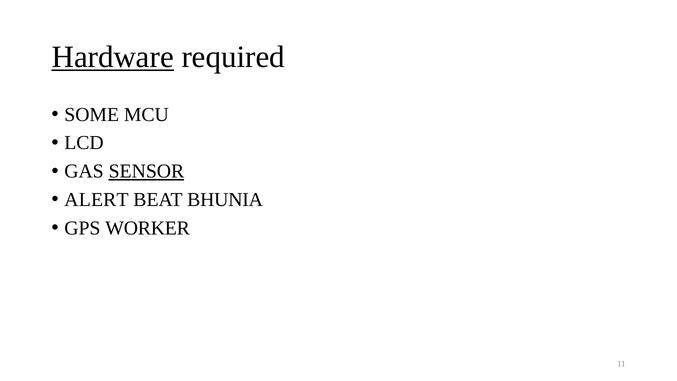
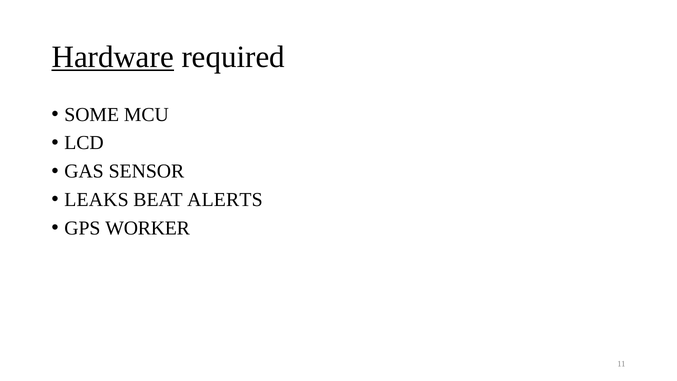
SENSOR underline: present -> none (146, 171)
ALERT: ALERT -> LEAKS (96, 200)
BHUNIA: BHUNIA -> ALERTS (225, 200)
